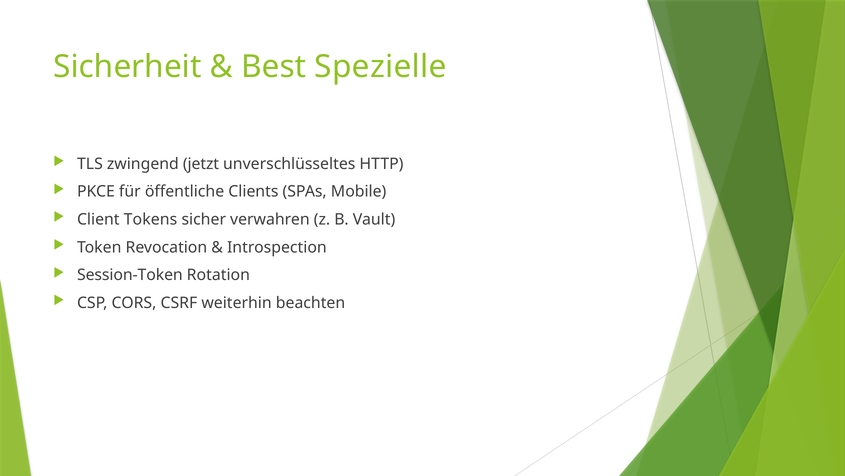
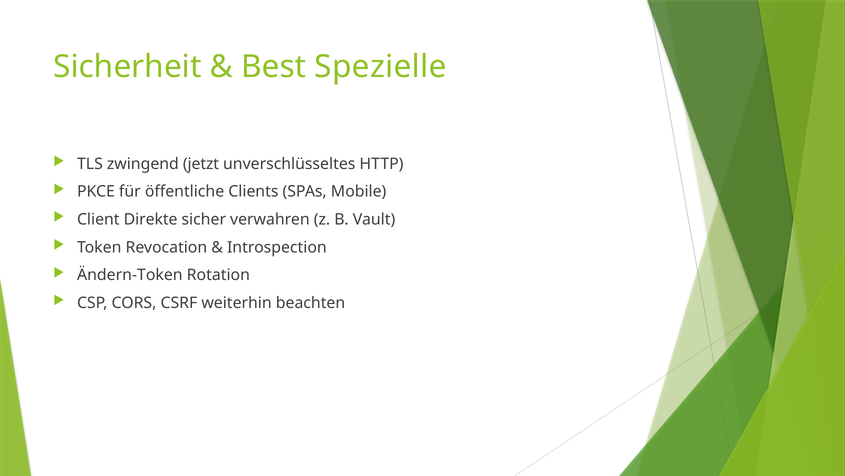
Tokens: Tokens -> Direkte (151, 219)
Session-Token: Session-Token -> Ändern-Token (130, 275)
